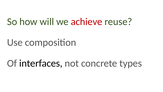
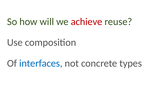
interfaces colour: black -> blue (41, 63)
